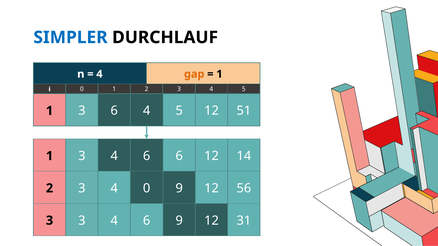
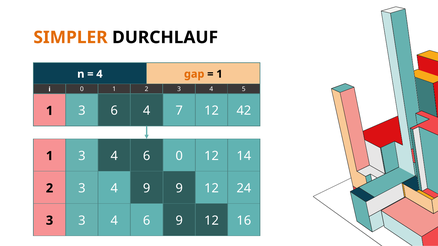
SIMPLER colour: blue -> orange (70, 37)
4 5: 5 -> 7 (179, 111)
51: 51 -> 42 (244, 111)
6 6: 6 -> 0 (179, 156)
4 0: 0 -> 9 (147, 188)
56: 56 -> 24 (244, 188)
31: 31 -> 16 (244, 221)
